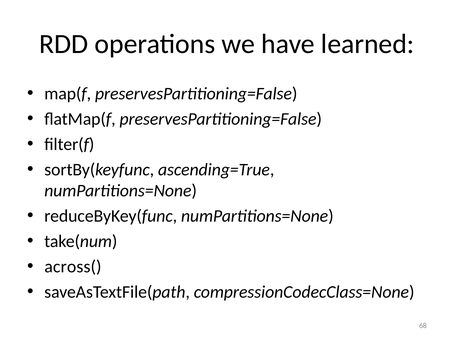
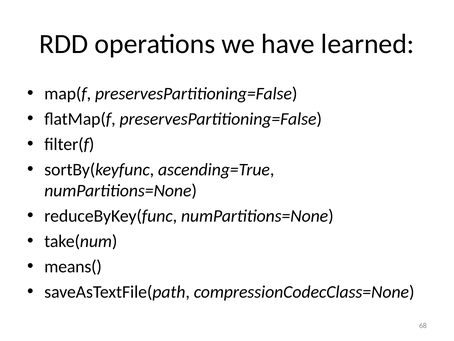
across(: across( -> means( (73, 266)
